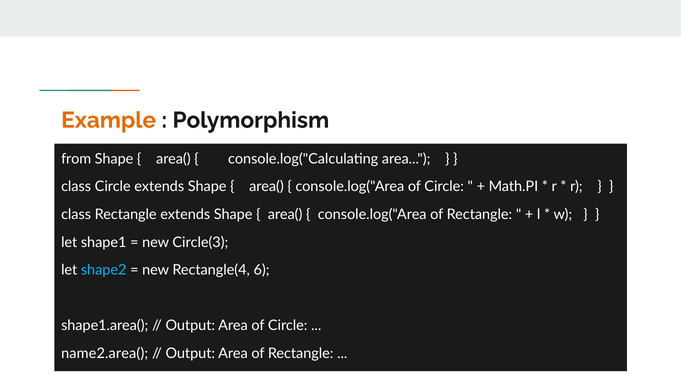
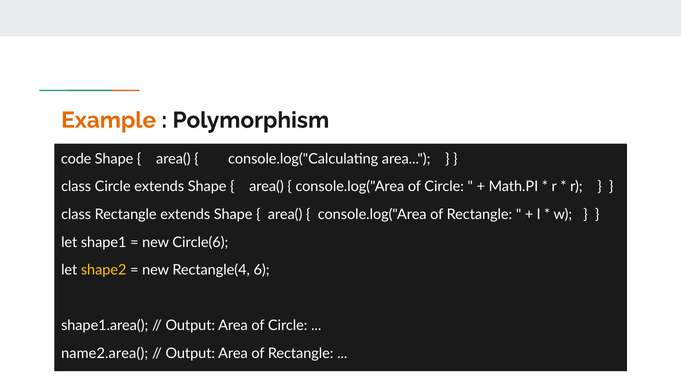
from: from -> code (76, 159)
Circle(3: Circle(3 -> Circle(6 (200, 242)
shape2 colour: light blue -> yellow (104, 270)
